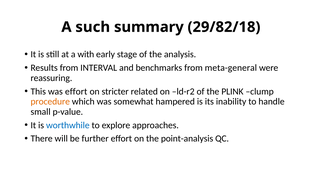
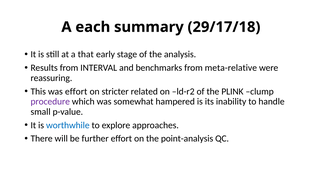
such: such -> each (93, 27)
29/82/18: 29/82/18 -> 29/17/18 (224, 27)
with: with -> that (86, 54)
meta-general: meta-general -> meta-relative (231, 68)
procedure colour: orange -> purple (50, 102)
